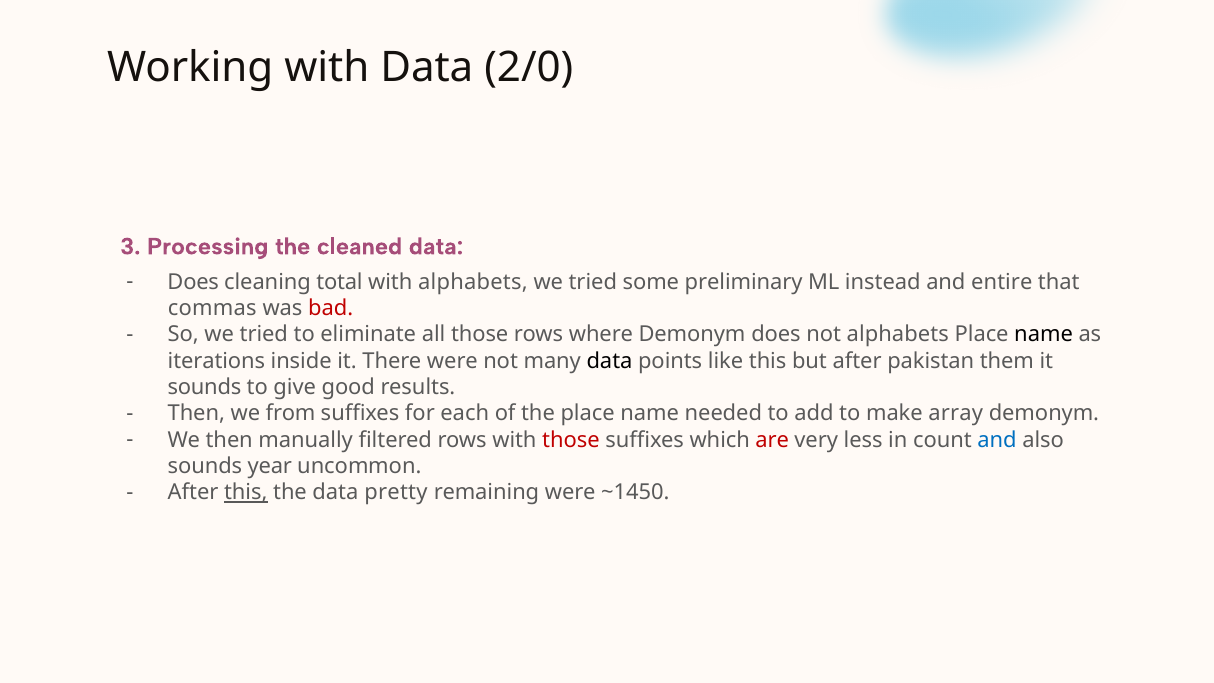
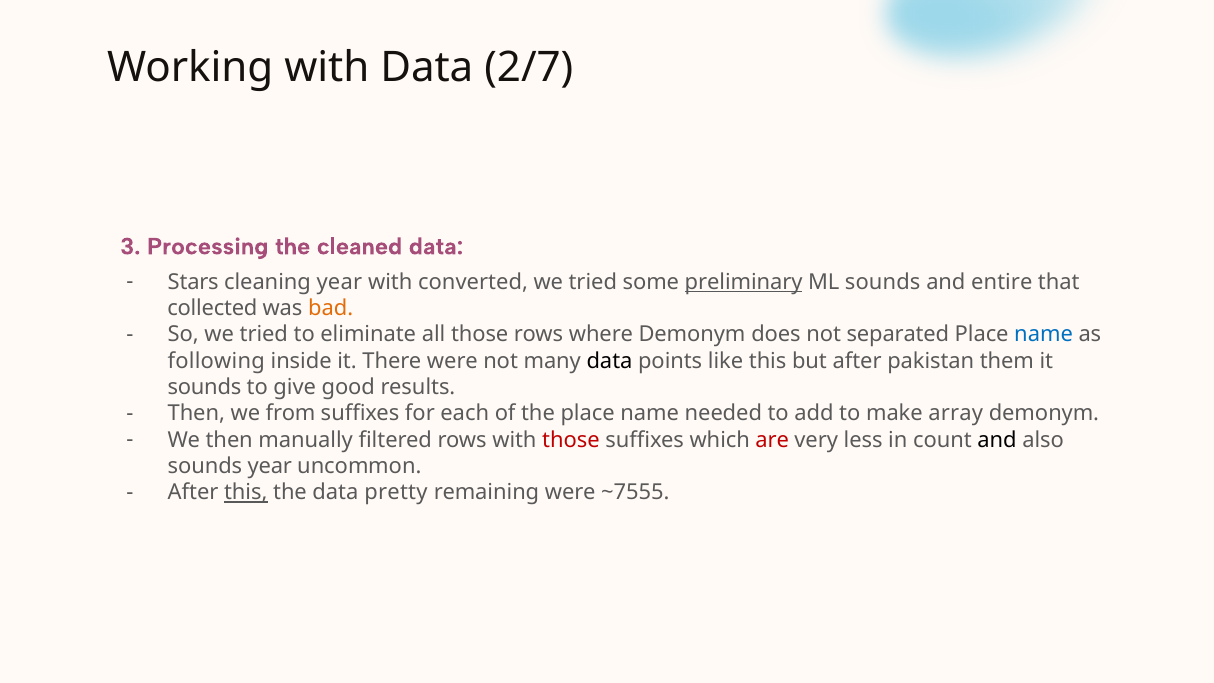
2/0: 2/0 -> 2/7 (529, 68)
Does: Does -> Stars (193, 282)
cleaning total: total -> year (339, 282)
with alphabets: alphabets -> converted (473, 282)
preliminary underline: none -> present (744, 282)
ML instead: instead -> sounds (883, 282)
commas: commas -> collected (212, 308)
bad colour: red -> orange (331, 308)
not alphabets: alphabets -> separated (898, 334)
name colour: black -> blue (1044, 334)
iterations: iterations -> following (216, 361)
and colour: blue -> black (997, 440)
~1450: ~1450 -> ~7555 (635, 493)
